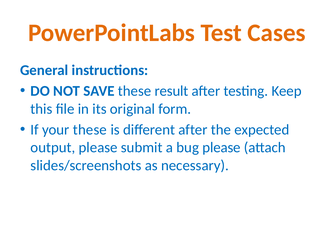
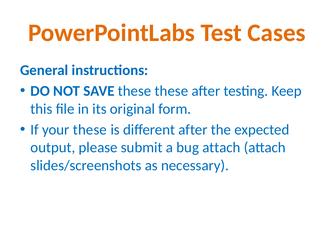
these result: result -> these (171, 91)
bug please: please -> attach (221, 147)
